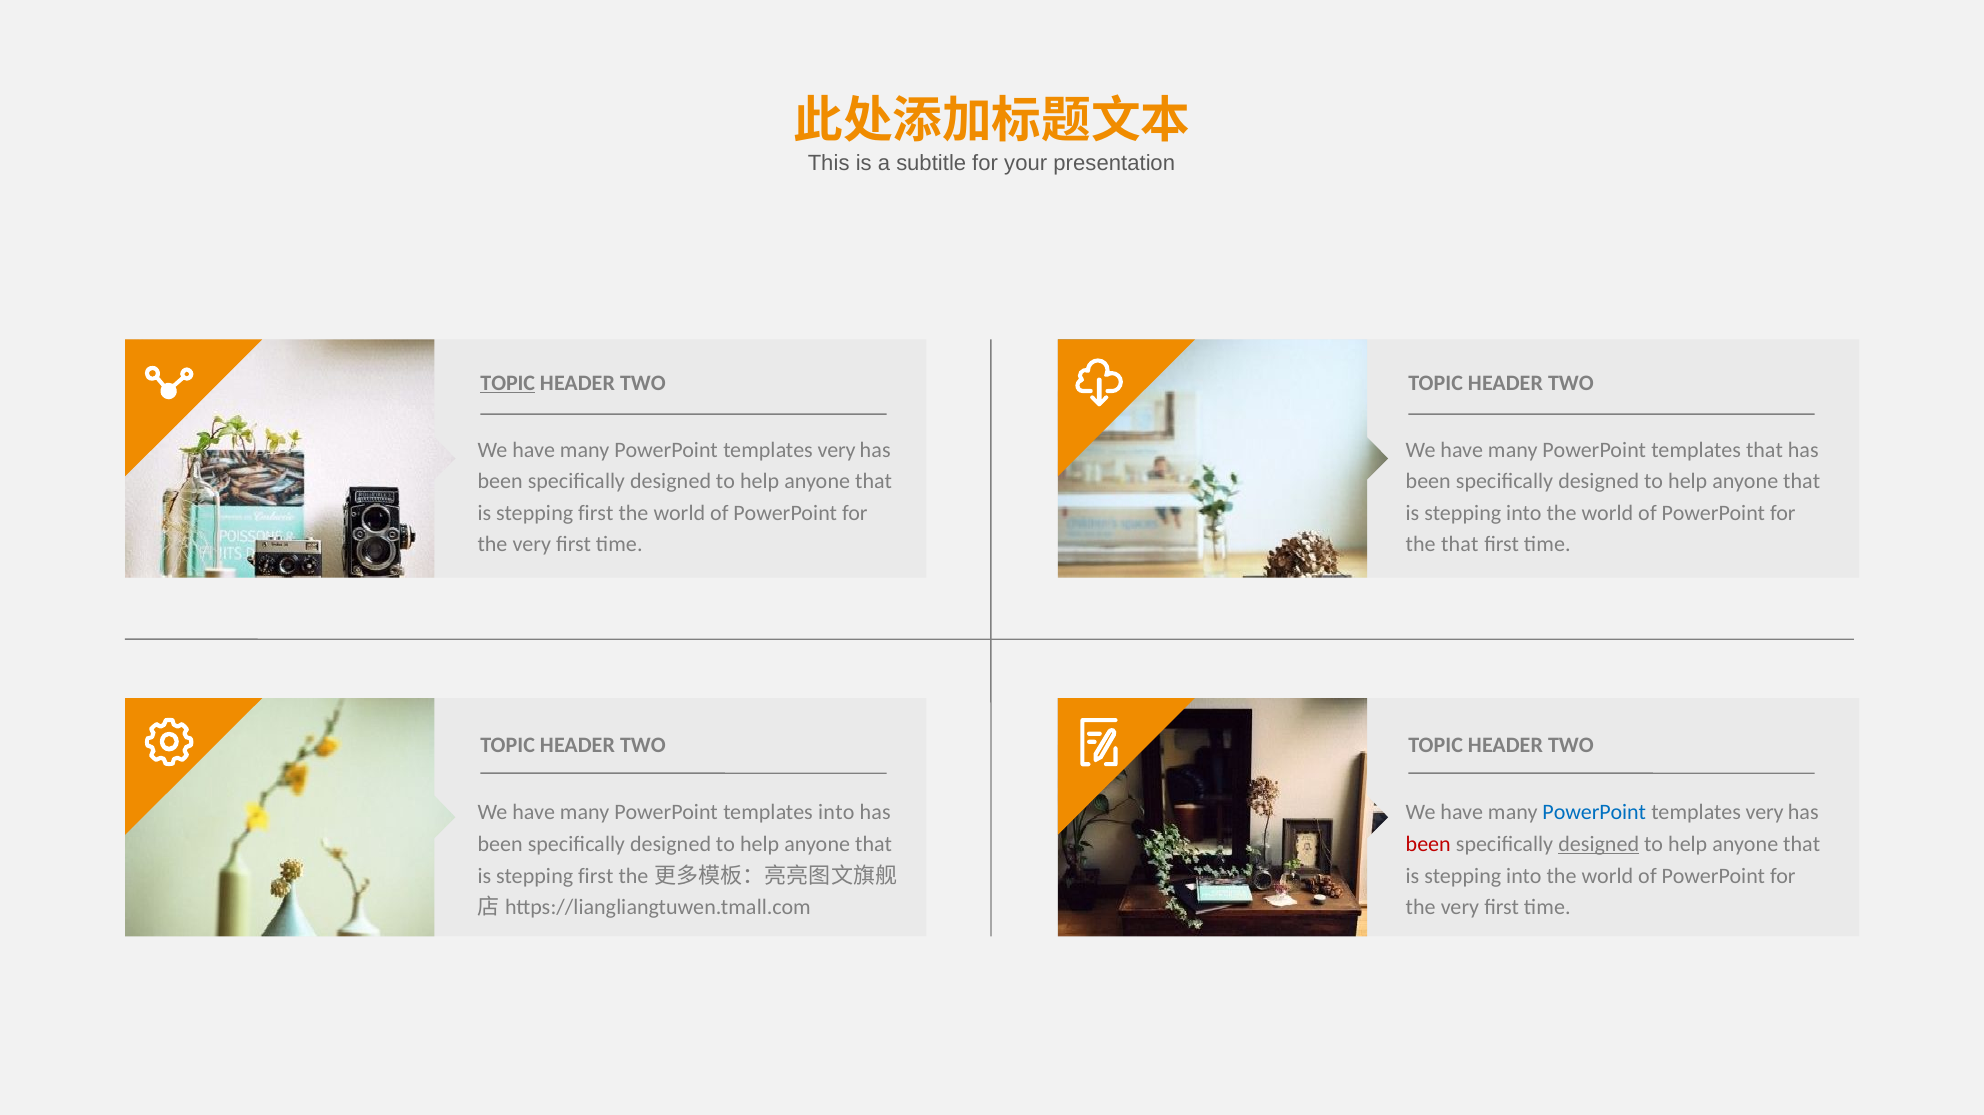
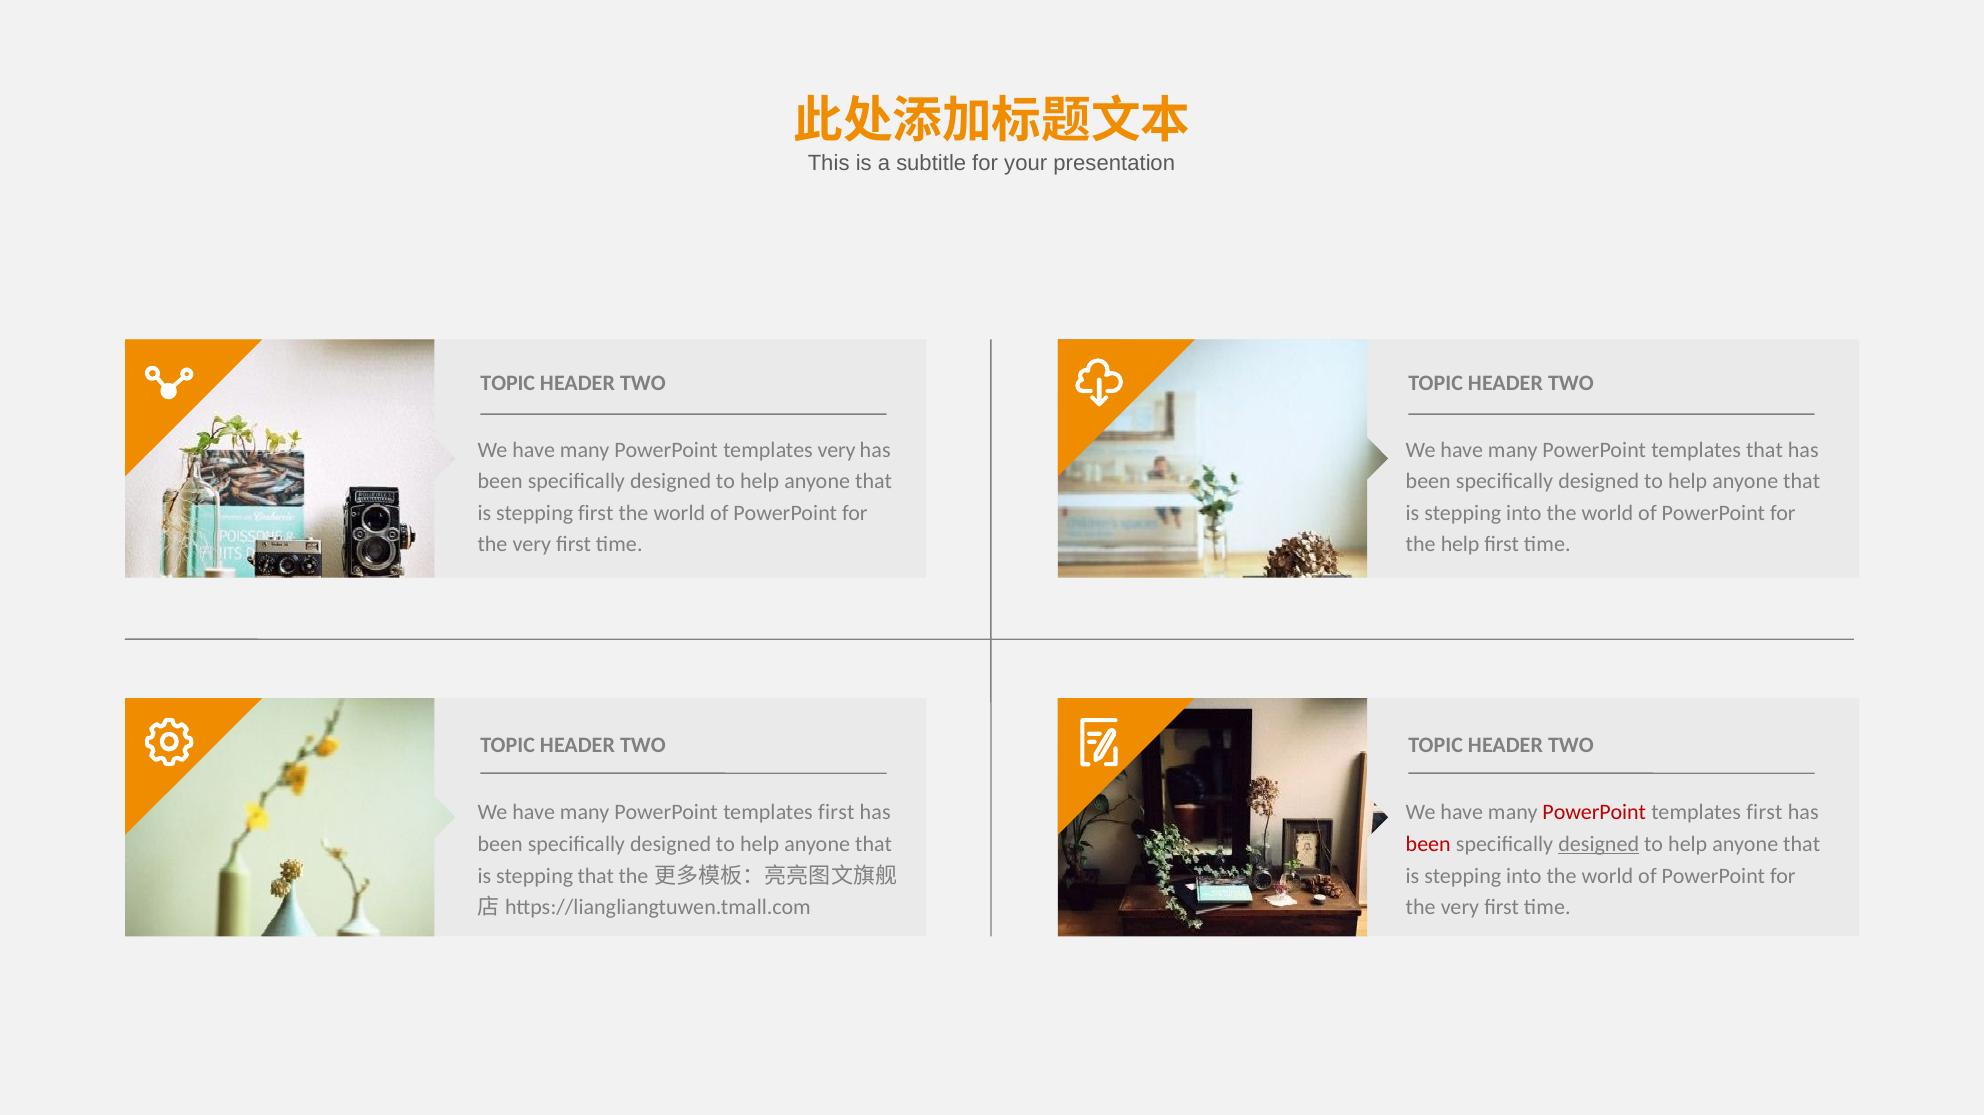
TOPIC underline: present -> none (508, 383)
the that: that -> help (1460, 545)
into: into -> first (836, 813)
PowerPoint colour: blue -> red (1594, 813)
very: very -> first (1764, 813)
first: first -> that (596, 876)
